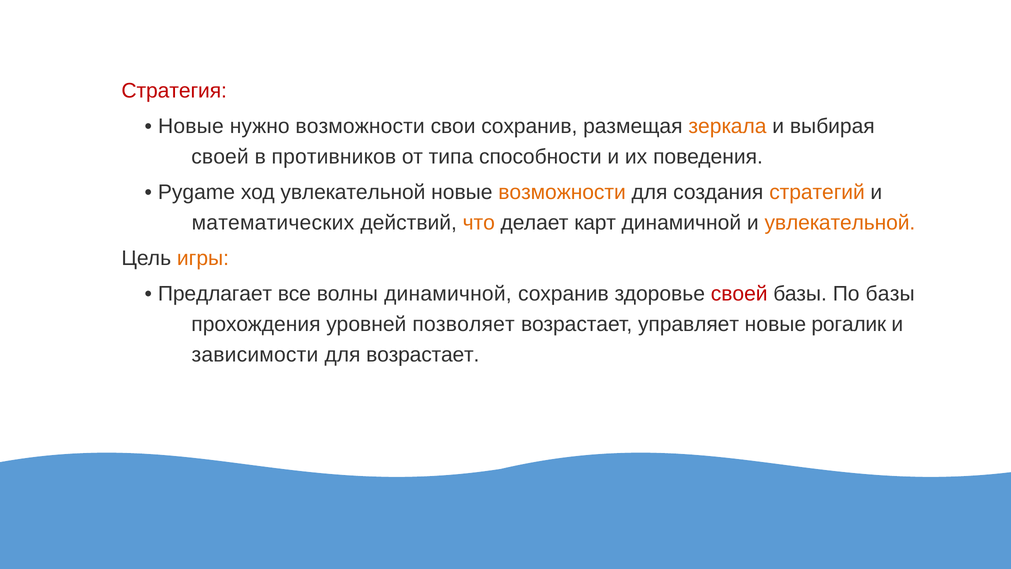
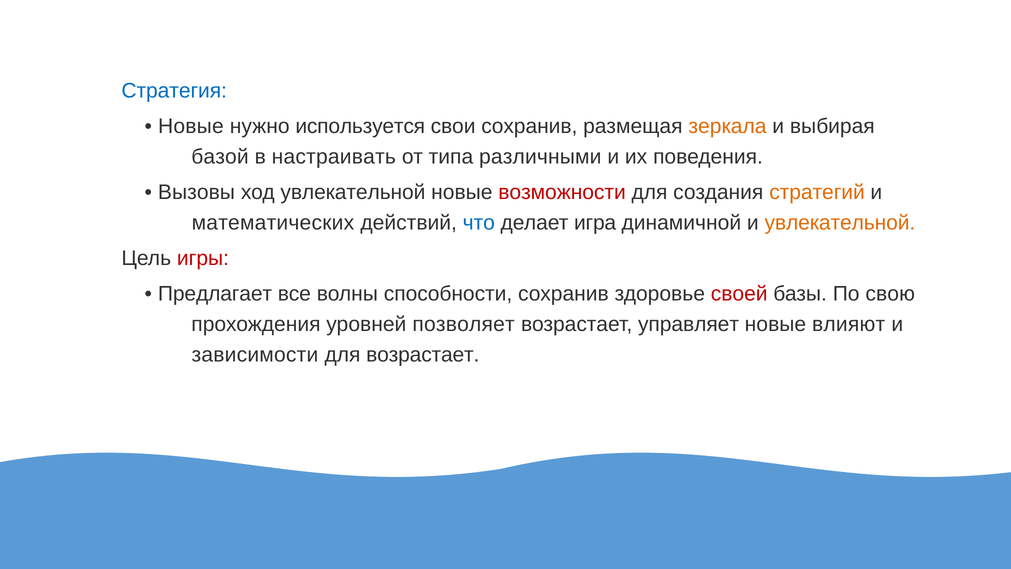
Стратегия colour: red -> blue (174, 91)
нужно возможности: возможности -> используется (360, 126)
своей: своей -> базой (220, 157)
противников: противников -> настраивать (334, 157)
способности: способности -> различными (540, 157)
Pygame: Pygame -> Вызовы (196, 192)
возможности colour: orange -> red (562, 192)
что colour: orange -> blue (479, 223)
карт: карт -> игра (595, 223)
игры colour: orange -> red (203, 258)
волны динамичной: динамичной -> способности (448, 294)
По базы: базы -> свою (890, 294)
рогалик: рогалик -> влияют (849, 324)
